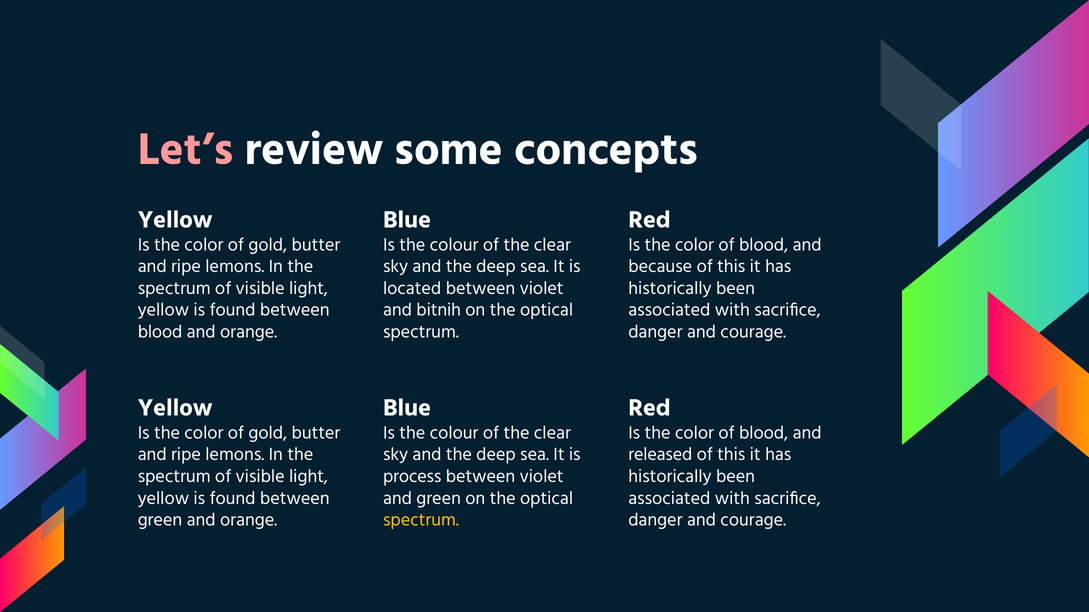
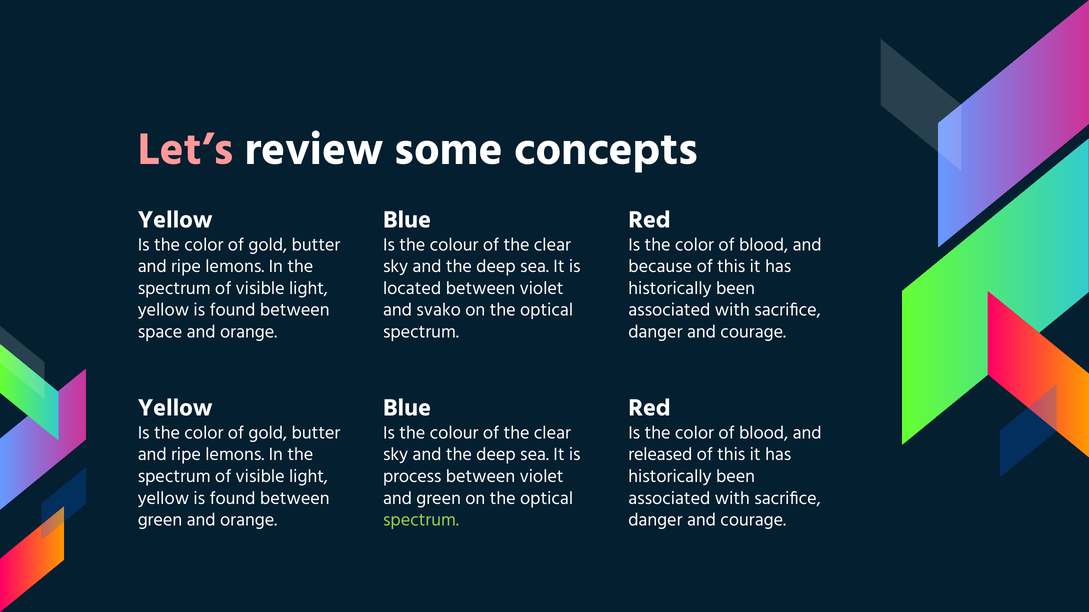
bitnih: bitnih -> svako (439, 310)
blood: blood -> space (160, 332)
spectrum colour: yellow -> light green (421, 520)
